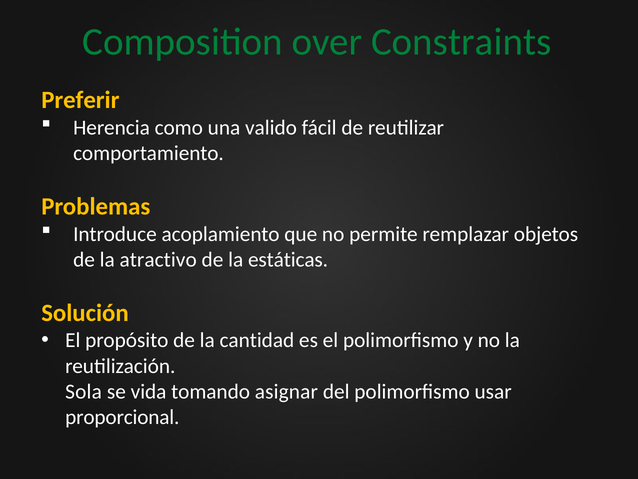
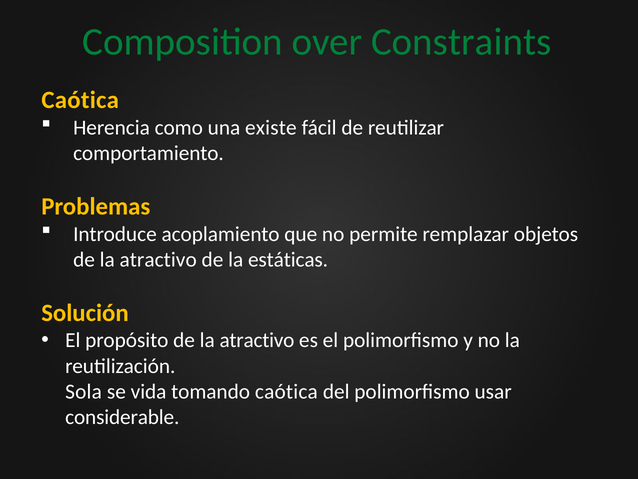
Preferir: Preferir -> Caótica (80, 100)
valido: valido -> existe (271, 127)
propósito de la cantidad: cantidad -> atractivo (257, 340)
tomando asignar: asignar -> caótica (286, 391)
proporcional: proporcional -> considerable (122, 417)
